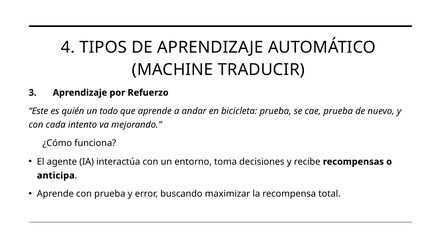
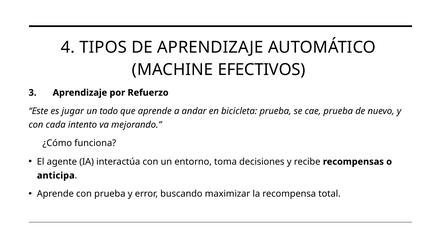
TRADUCIR: TRADUCIR -> EFECTIVOS (262, 70)
quién: quién -> jugar (73, 111)
